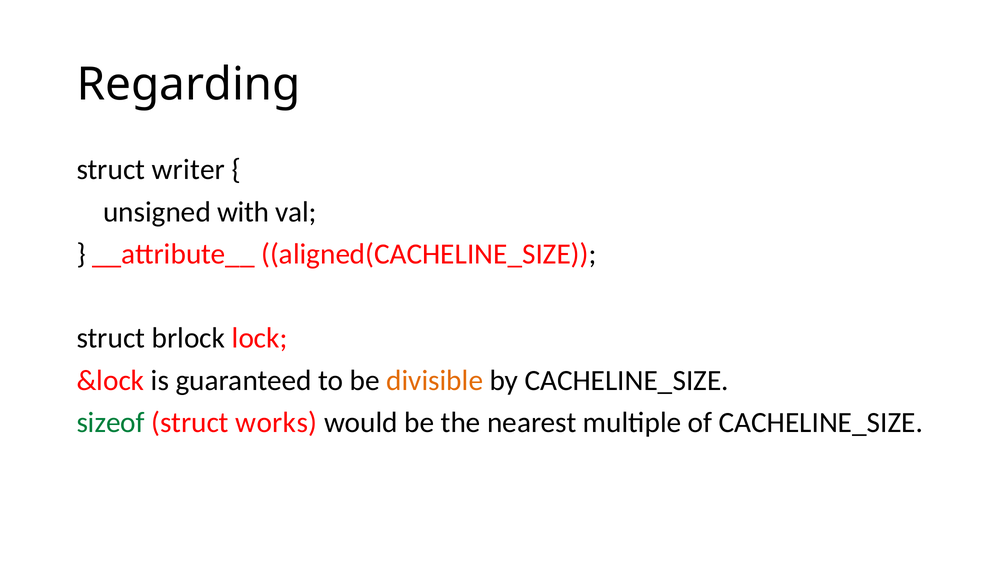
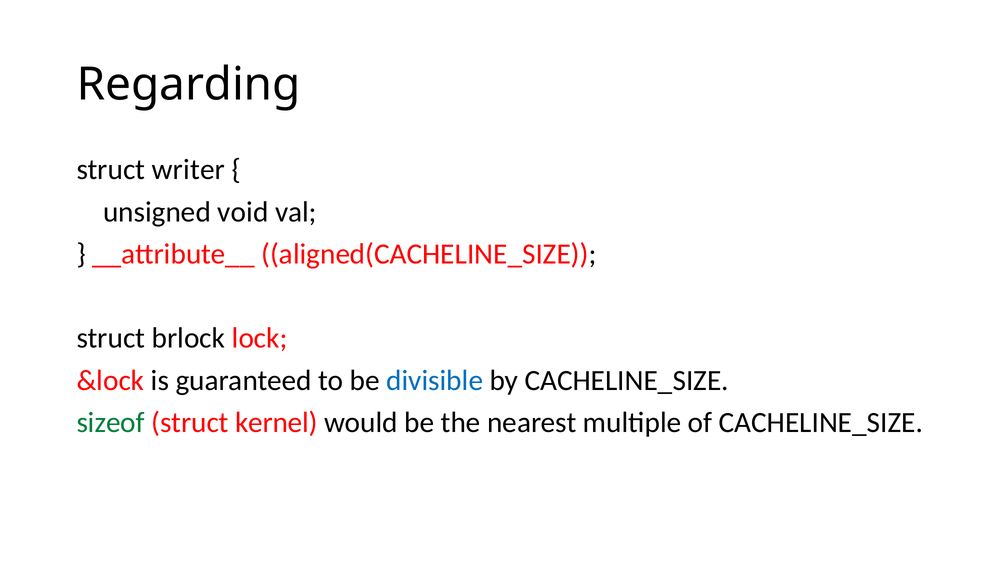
with: with -> void (243, 212)
divisible colour: orange -> blue (435, 381)
works: works -> kernel (277, 423)
